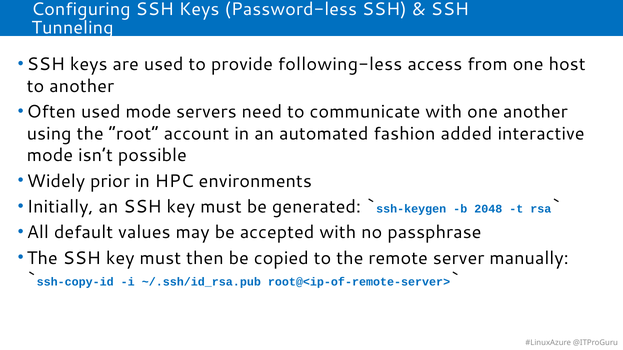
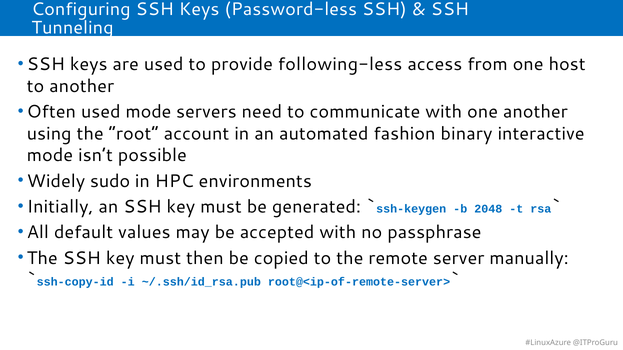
added: added -> binary (466, 134)
prior: prior -> sudo (110, 181)
